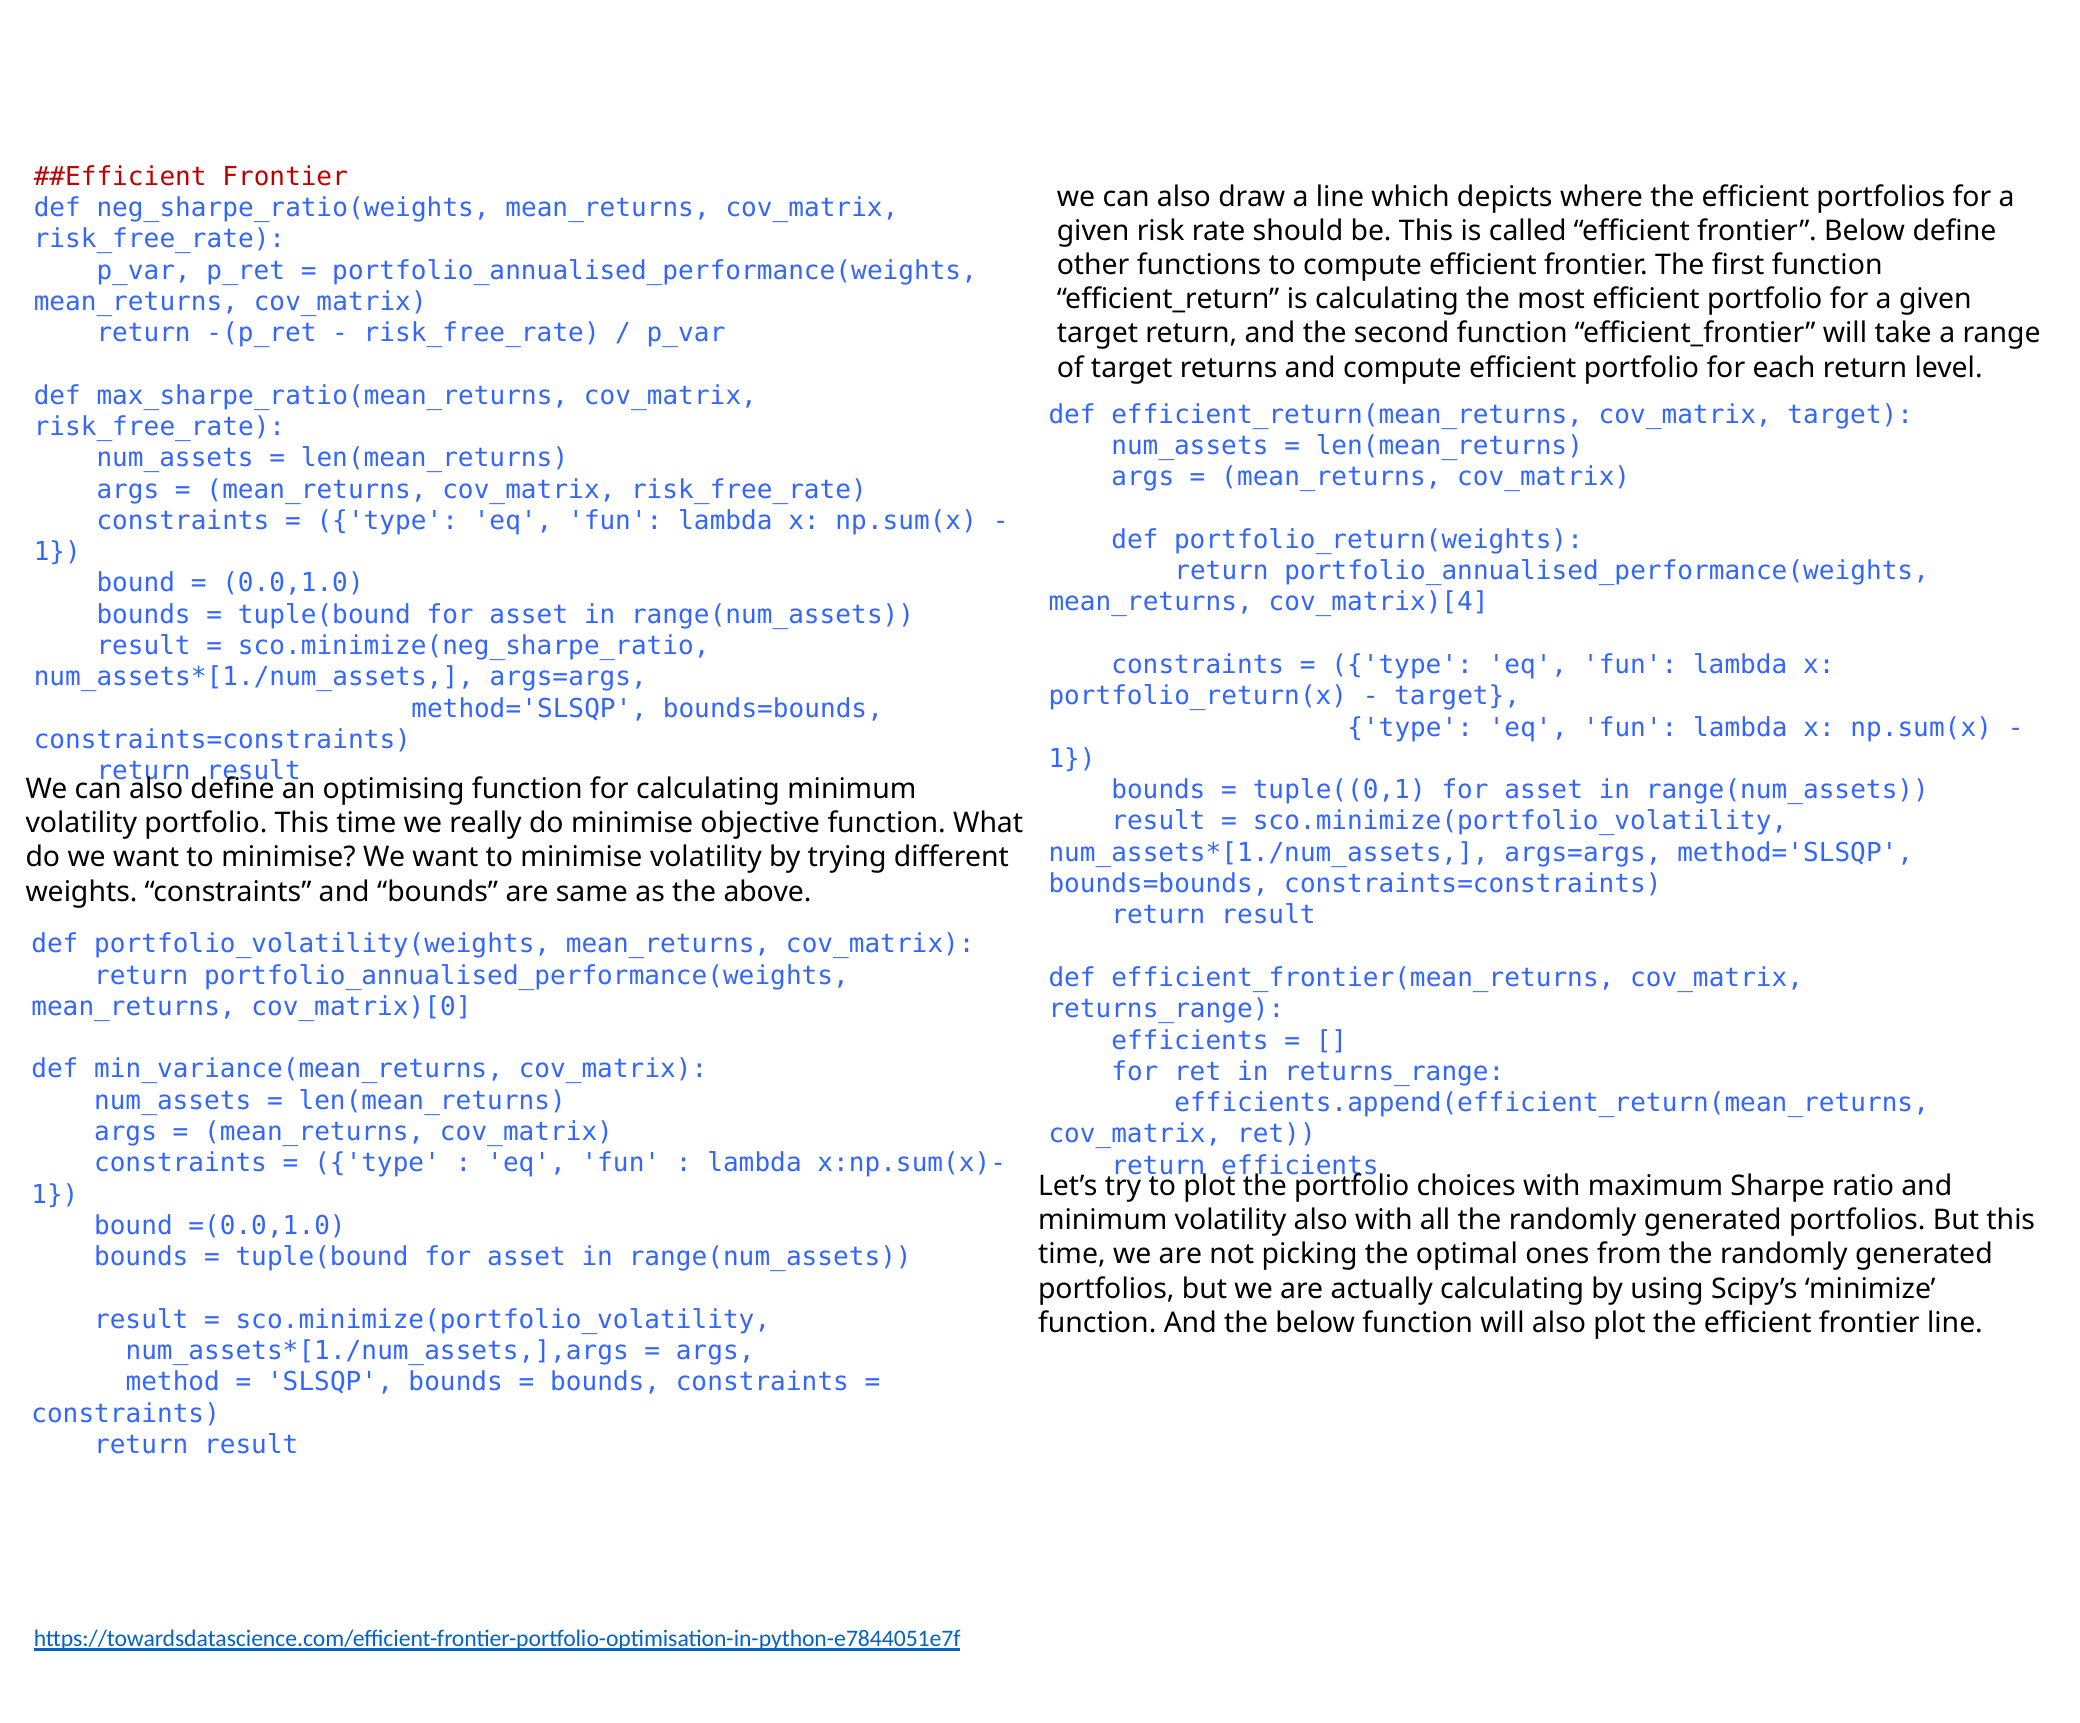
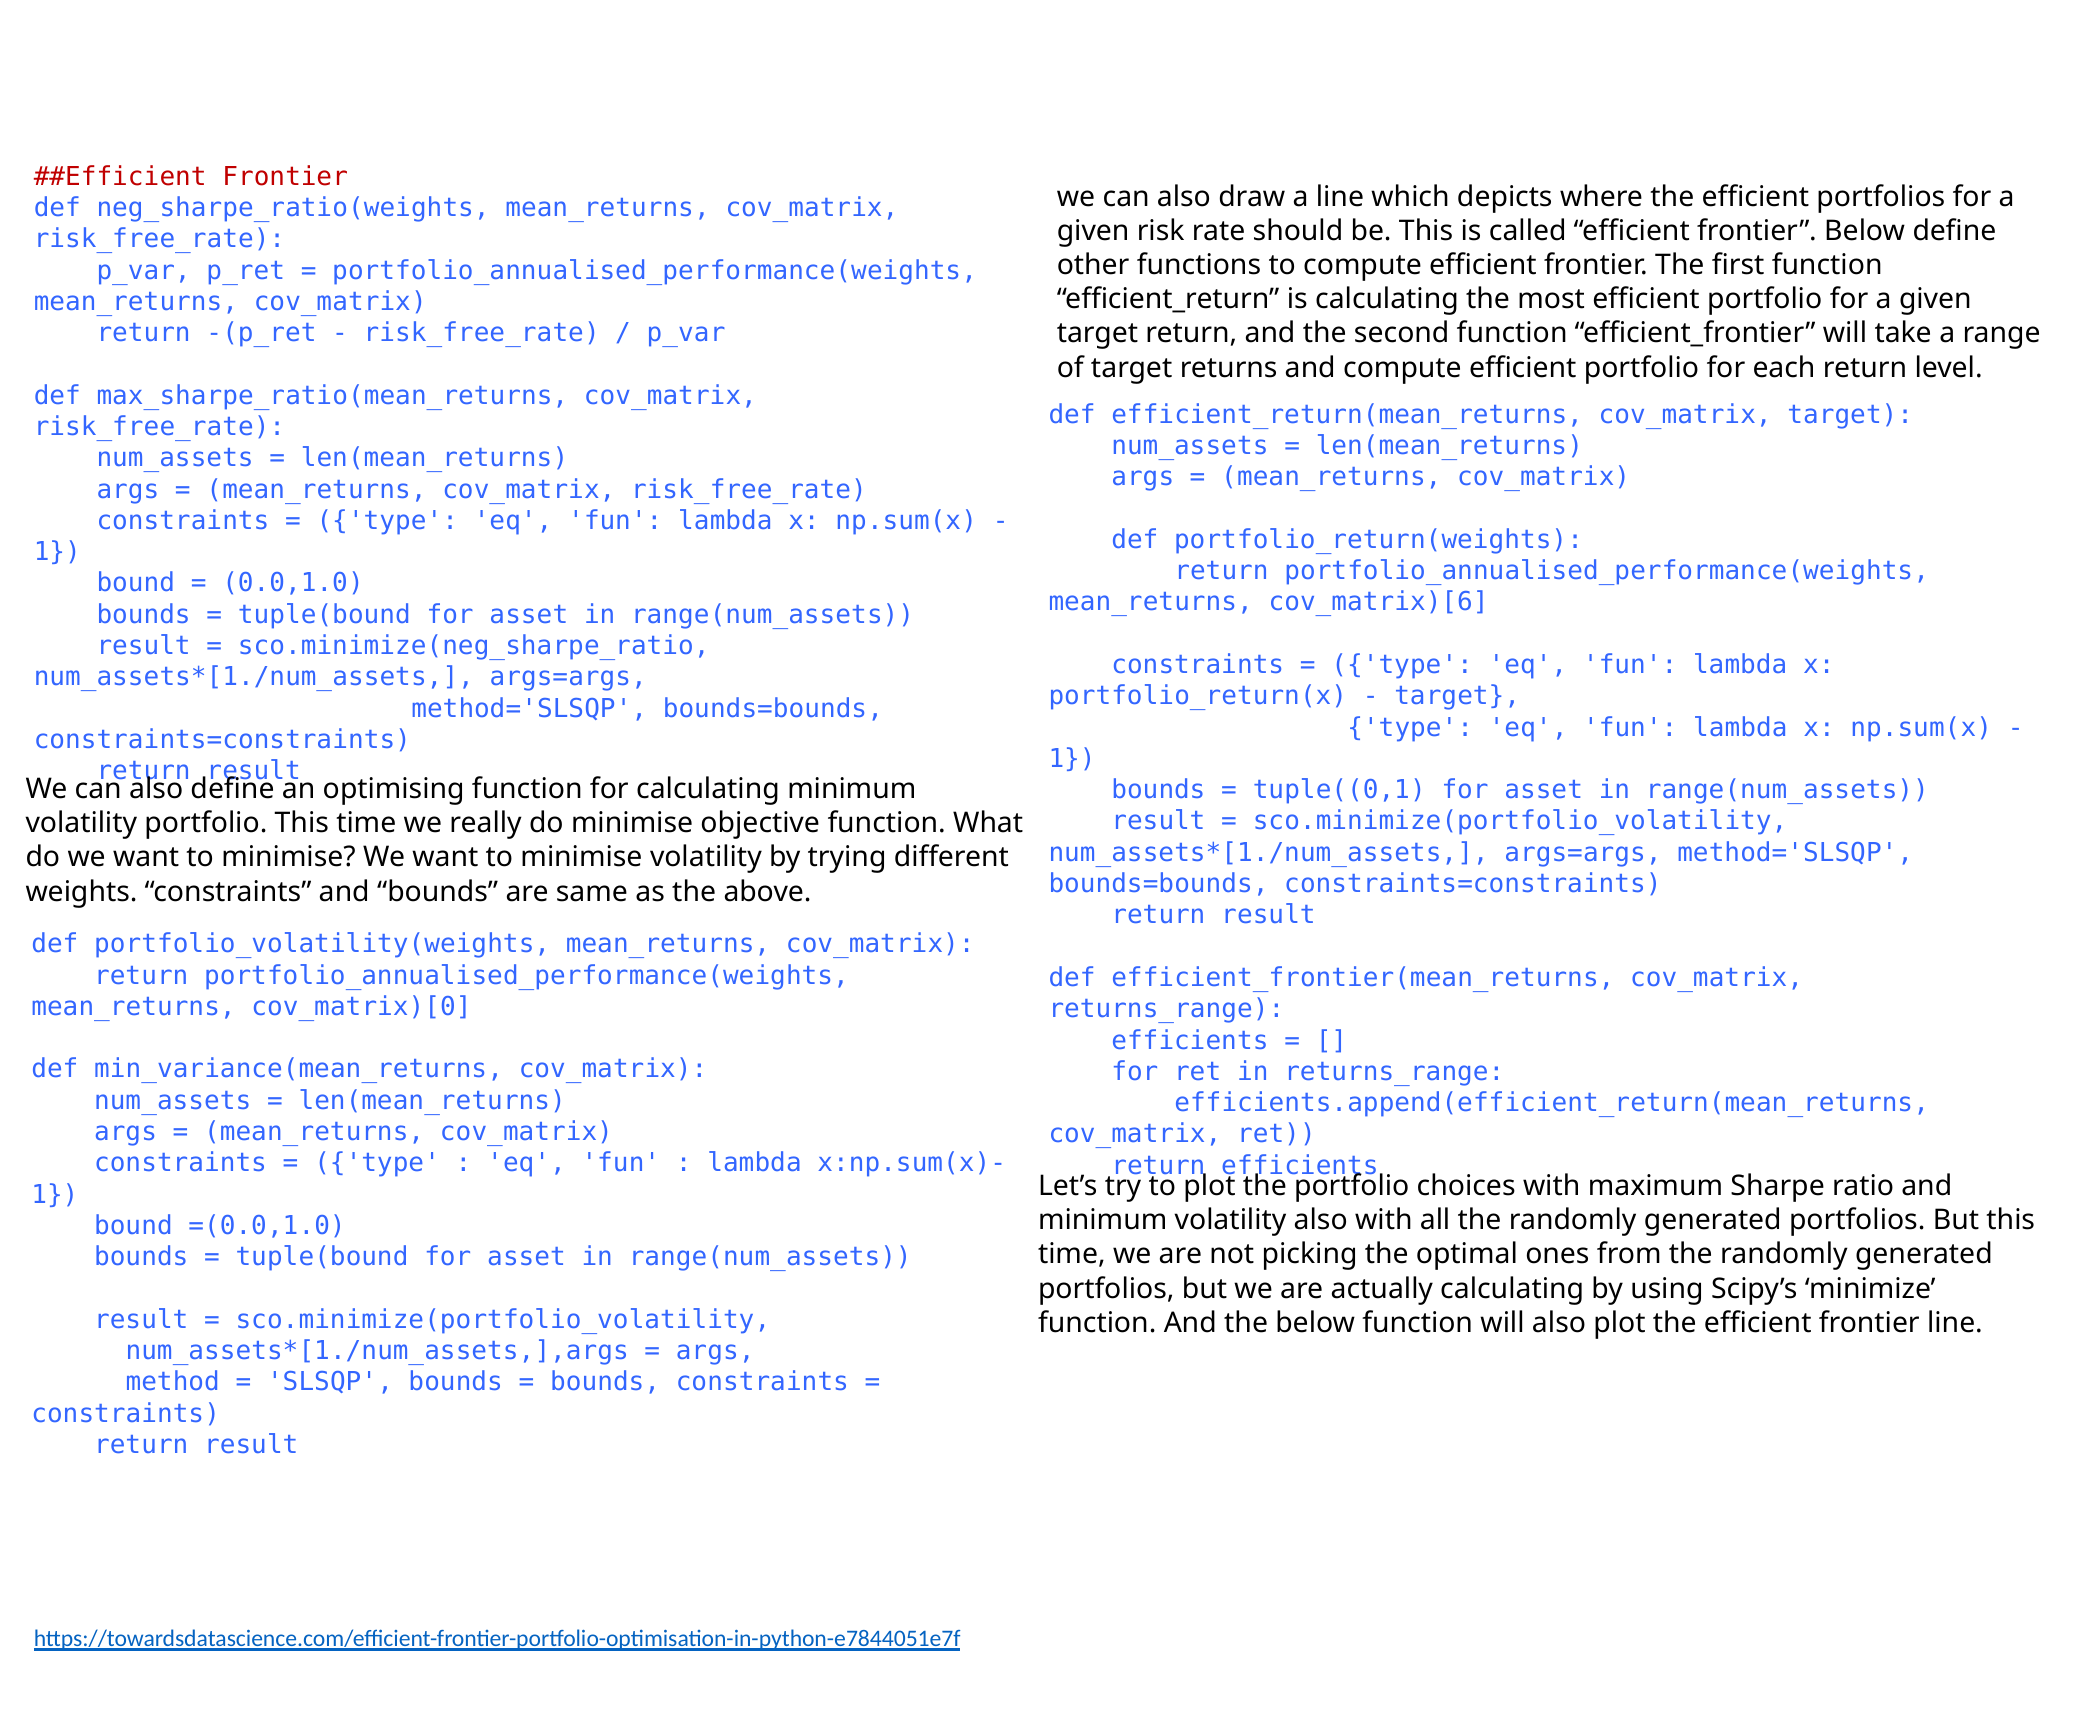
cov_matrix)[4: cov_matrix)[4 -> cov_matrix)[6 (1379, 602)
